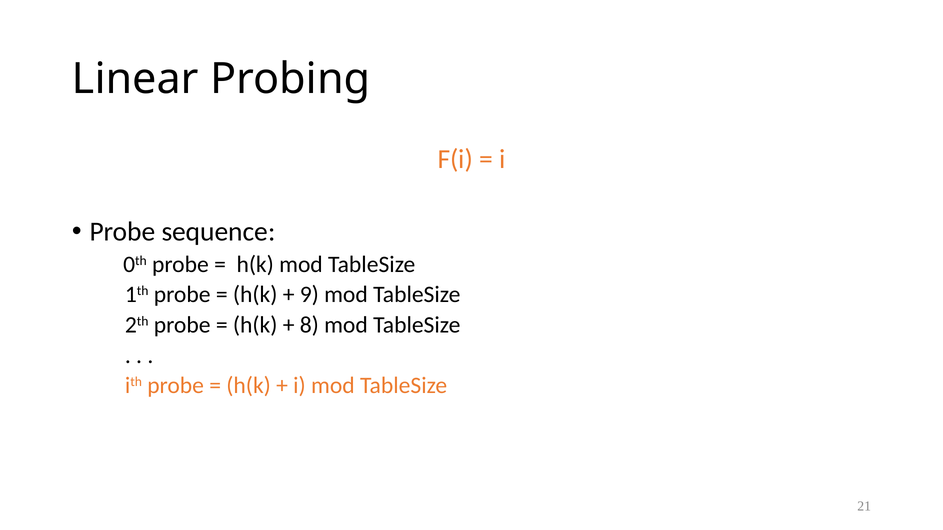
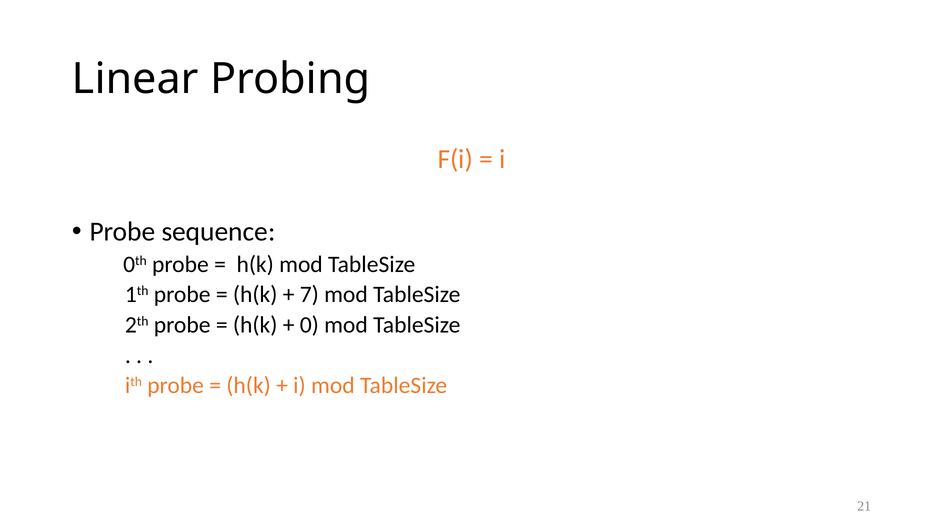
9: 9 -> 7 (309, 295)
8: 8 -> 0 (309, 325)
